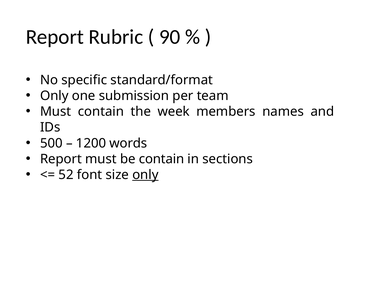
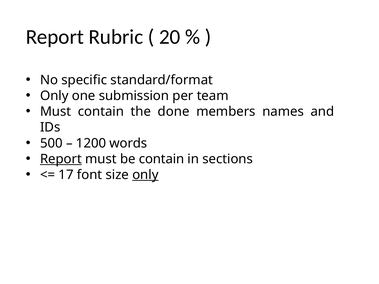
90: 90 -> 20 (170, 37)
week: week -> done (174, 112)
Report underline: none -> present (61, 159)
52: 52 -> 17 (66, 175)
